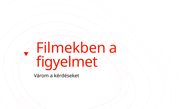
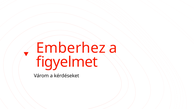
Filmekben: Filmekben -> Emberhez (71, 48)
